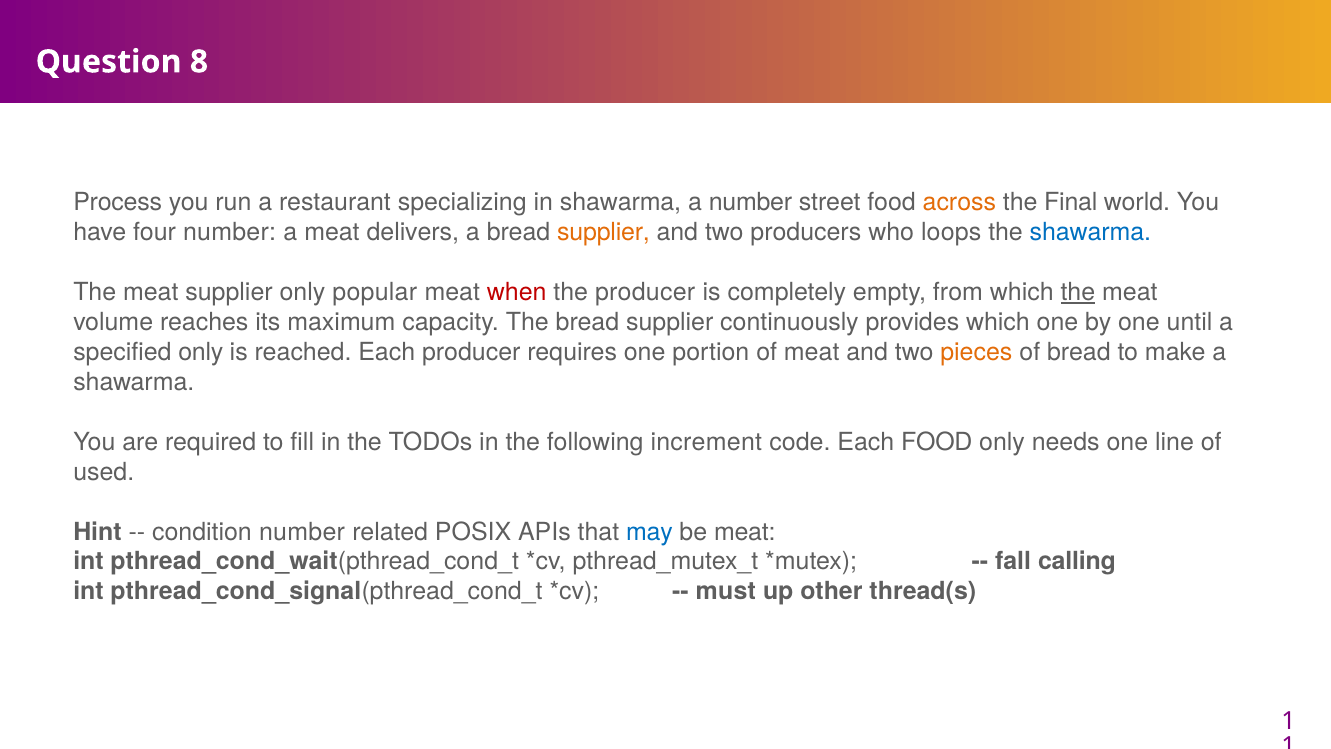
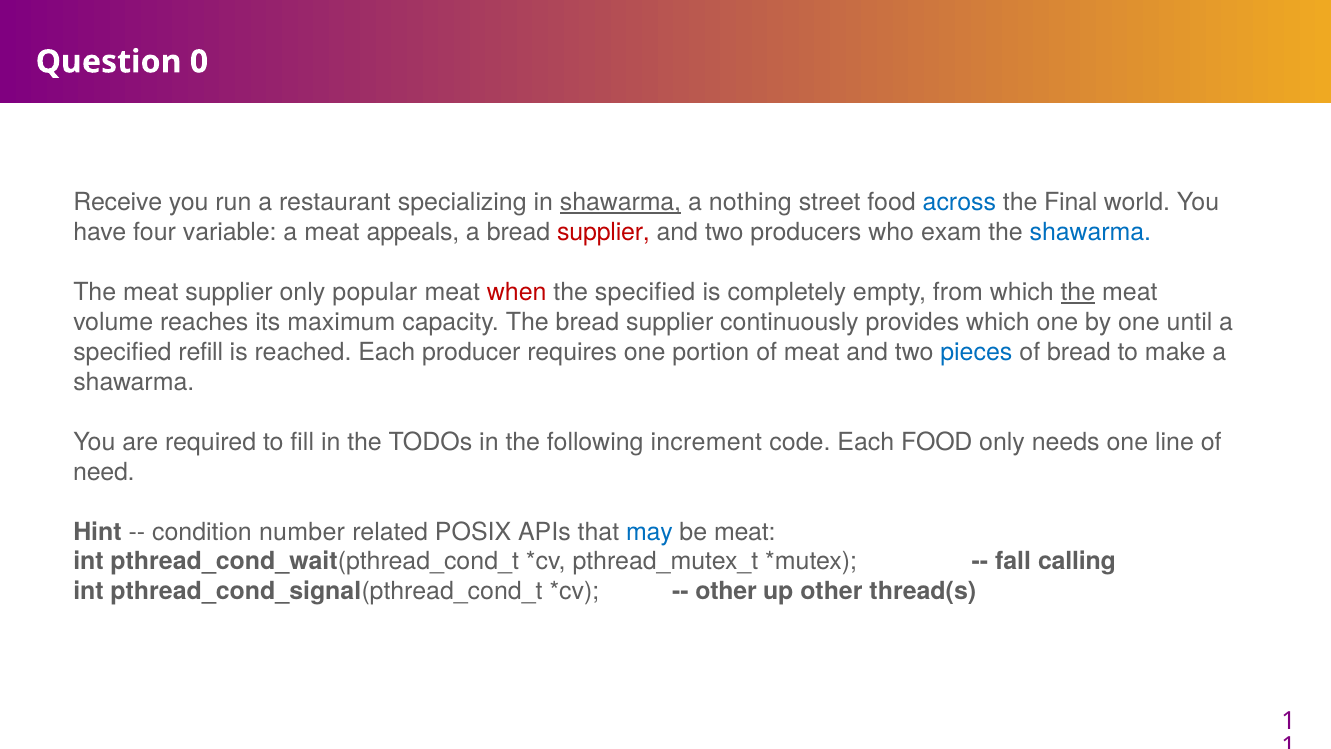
8: 8 -> 0 (199, 62)
Process: Process -> Receive (118, 202)
shawarma underline: none -> present (621, 202)
a number: number -> nothing (750, 202)
across colour: orange -> blue (959, 202)
four number: number -> variable (230, 232)
delivers: delivers -> appeals (413, 232)
supplier colour: orange -> red (604, 232)
loops: loops -> exam (951, 232)
the producer: producer -> specified (645, 292)
specified only: only -> refill (201, 352)
pieces colour: orange -> blue (976, 352)
used: used -> need (104, 472)
must: must -> other (726, 591)
